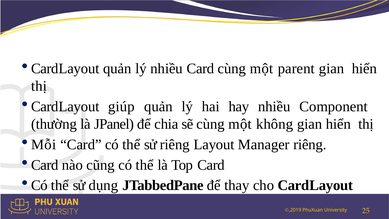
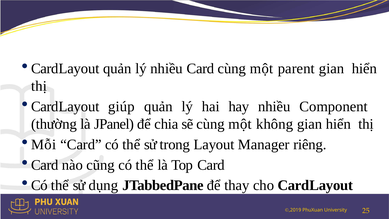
sử riêng: riêng -> trong (175, 144)
